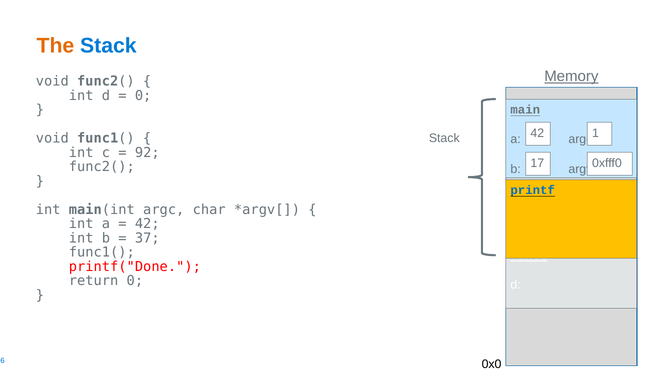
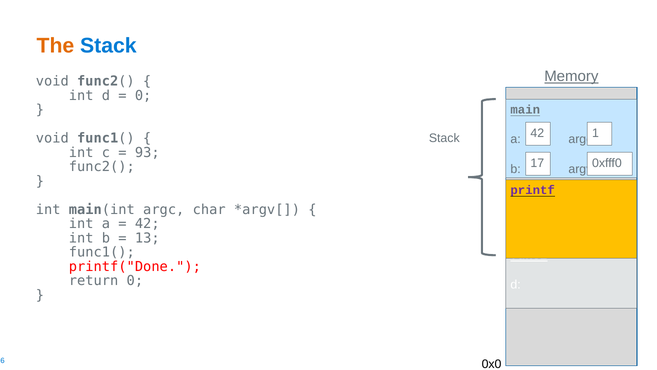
92: 92 -> 93 (147, 152)
printf colour: blue -> purple (533, 190)
37: 37 -> 13 (147, 238)
